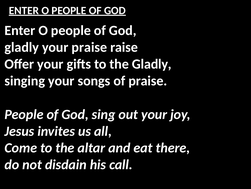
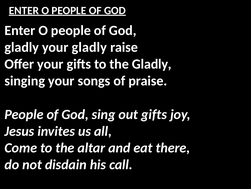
your praise: praise -> gladly (89, 47)
out your: your -> gifts (154, 114)
